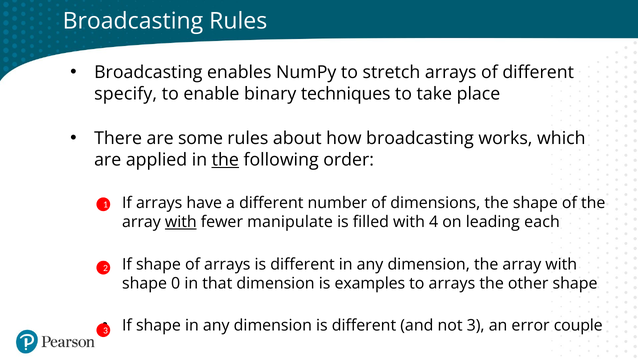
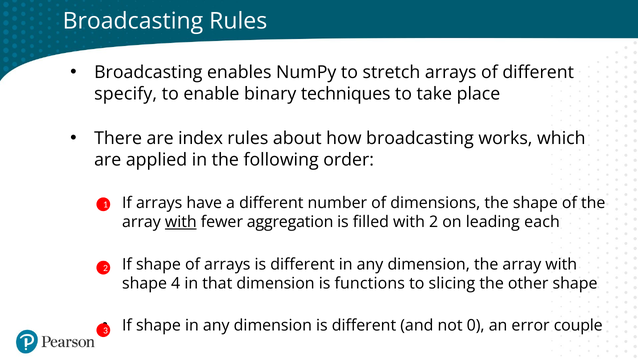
some: some -> index (201, 138)
the underline: present -> none (225, 160)
manipulate: manipulate -> aggregation (290, 222)
with 4: 4 -> 2 (434, 222)
0: 0 -> 4 (176, 283)
examples: examples -> functions (370, 283)
to arrays: arrays -> slicing (452, 283)
not 3: 3 -> 0 (476, 325)
